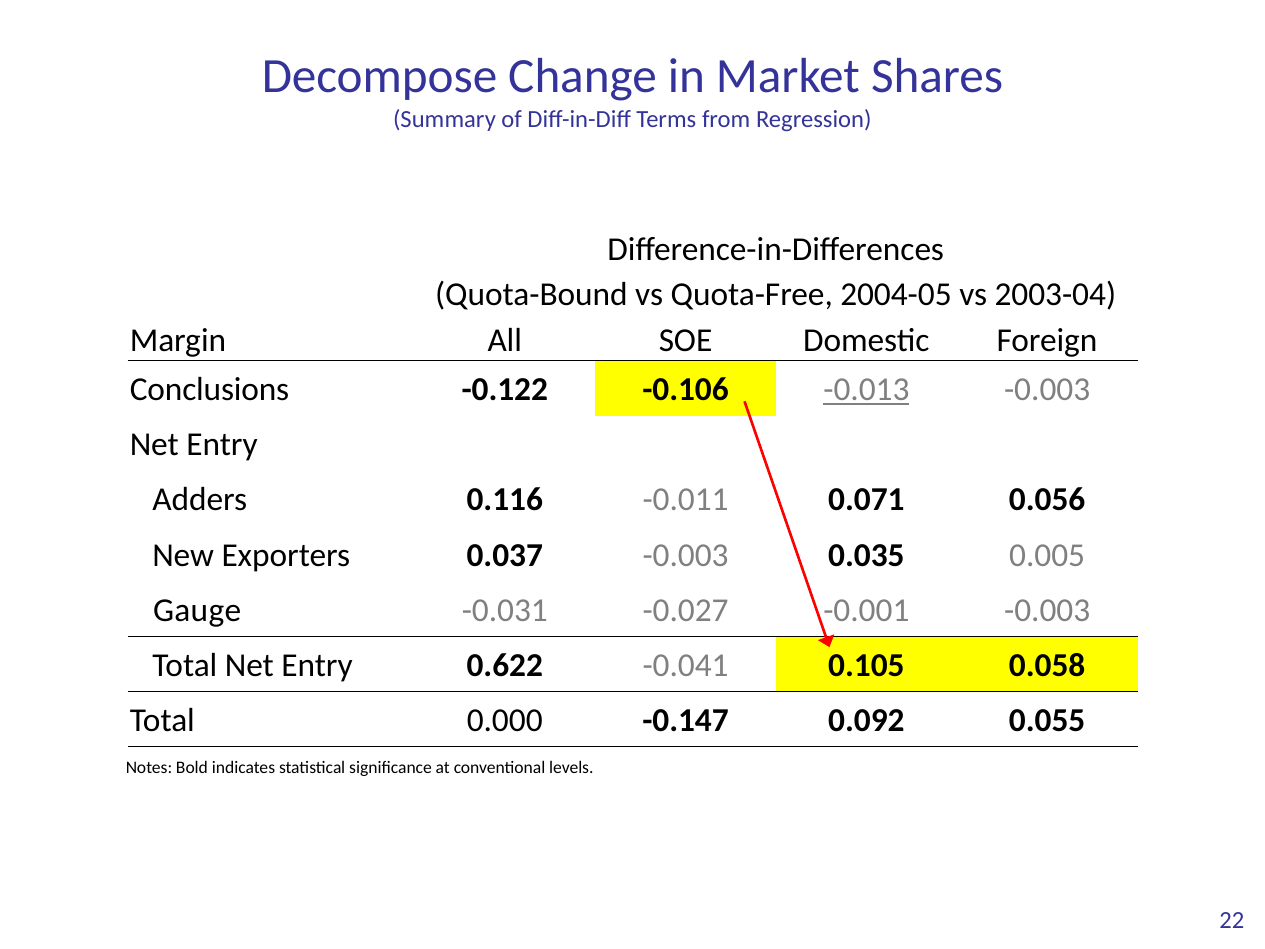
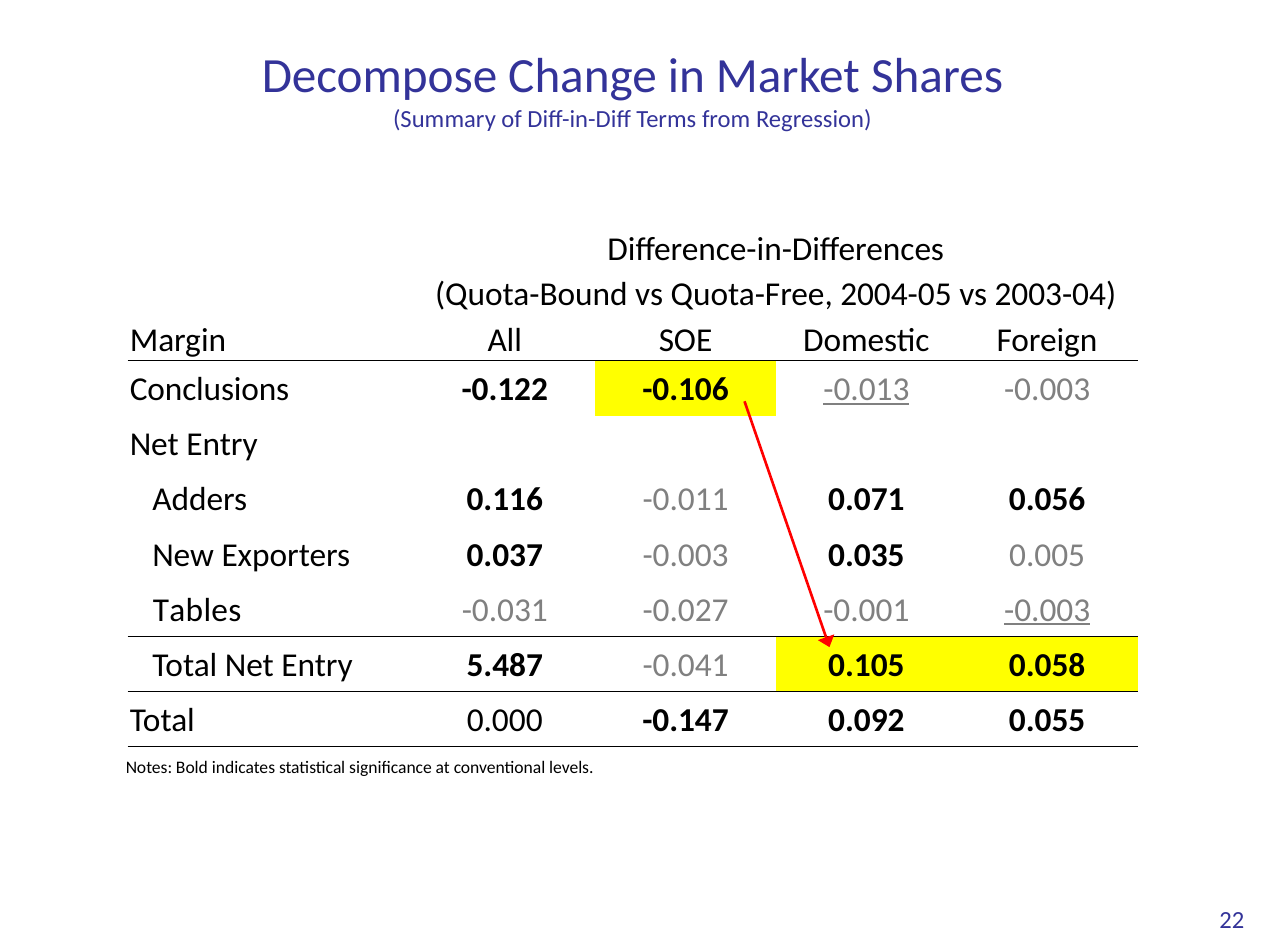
Gauge: Gauge -> Tables (197, 610)
-0.003 underline: none -> present (1047, 610)
0.622: 0.622 -> 5.487 (505, 665)
